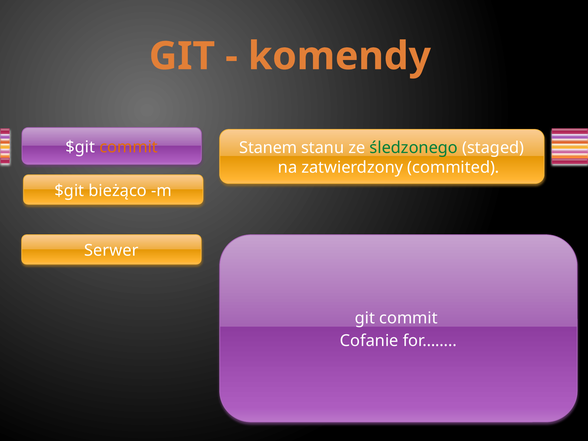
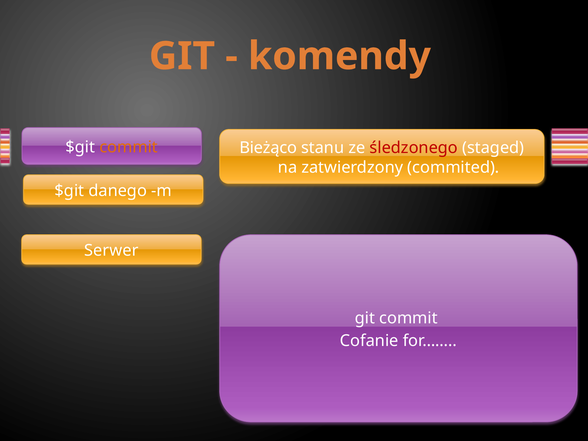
Stanem: Stanem -> Bieżąco (268, 148)
śledzonego colour: green -> red (414, 148)
bieżąco: bieżąco -> danego (118, 191)
